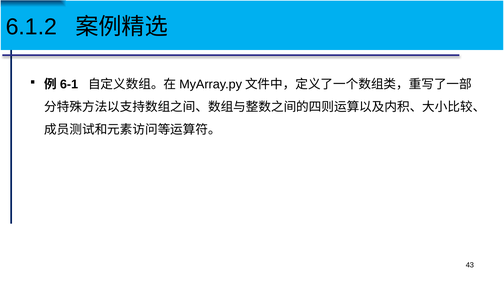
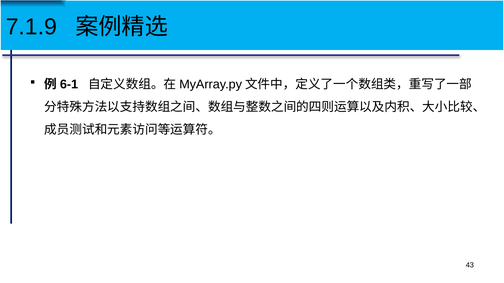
6.1.2: 6.1.2 -> 7.1.9 (31, 27)
